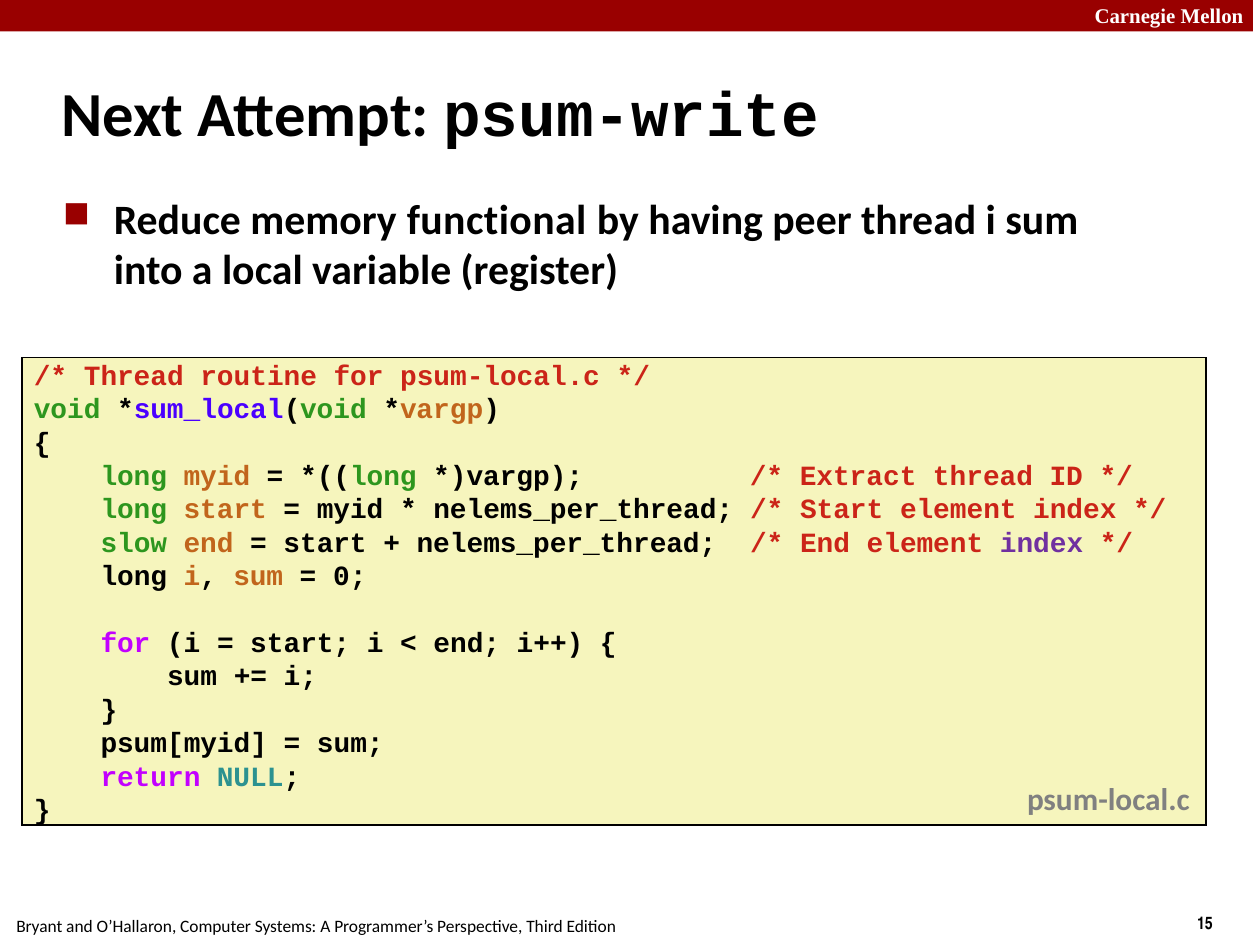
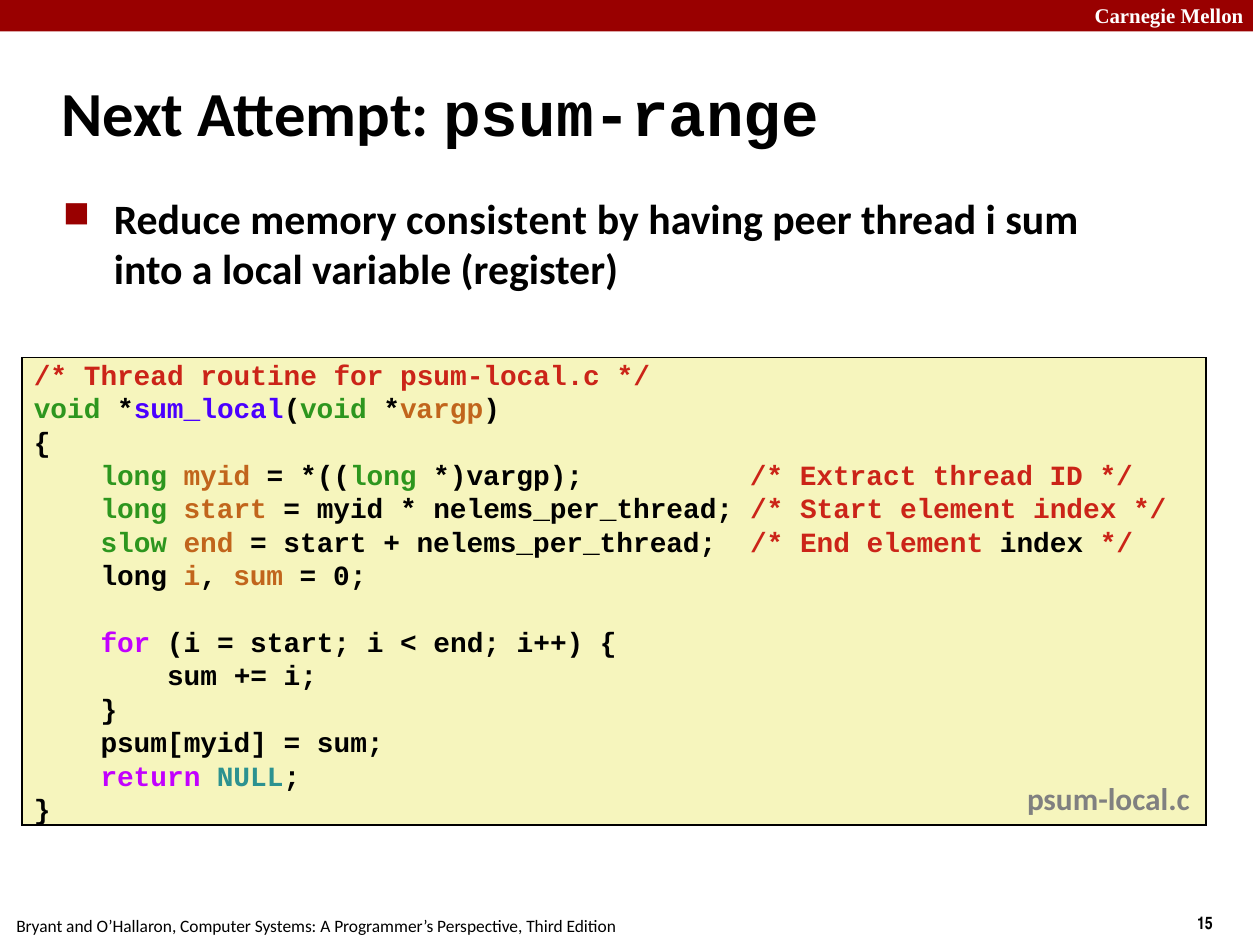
psum-write: psum-write -> psum-range (631, 116)
functional: functional -> consistent (497, 221)
index colour: purple -> black (1042, 543)
